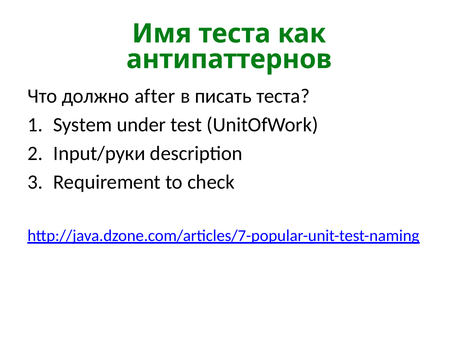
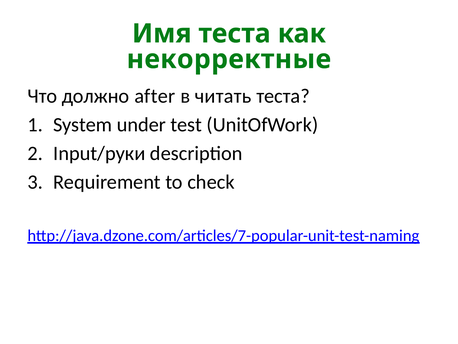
антипаттернов: антипаттернов -> некорректные (229, 59)
писать: писать -> читать (223, 96)
